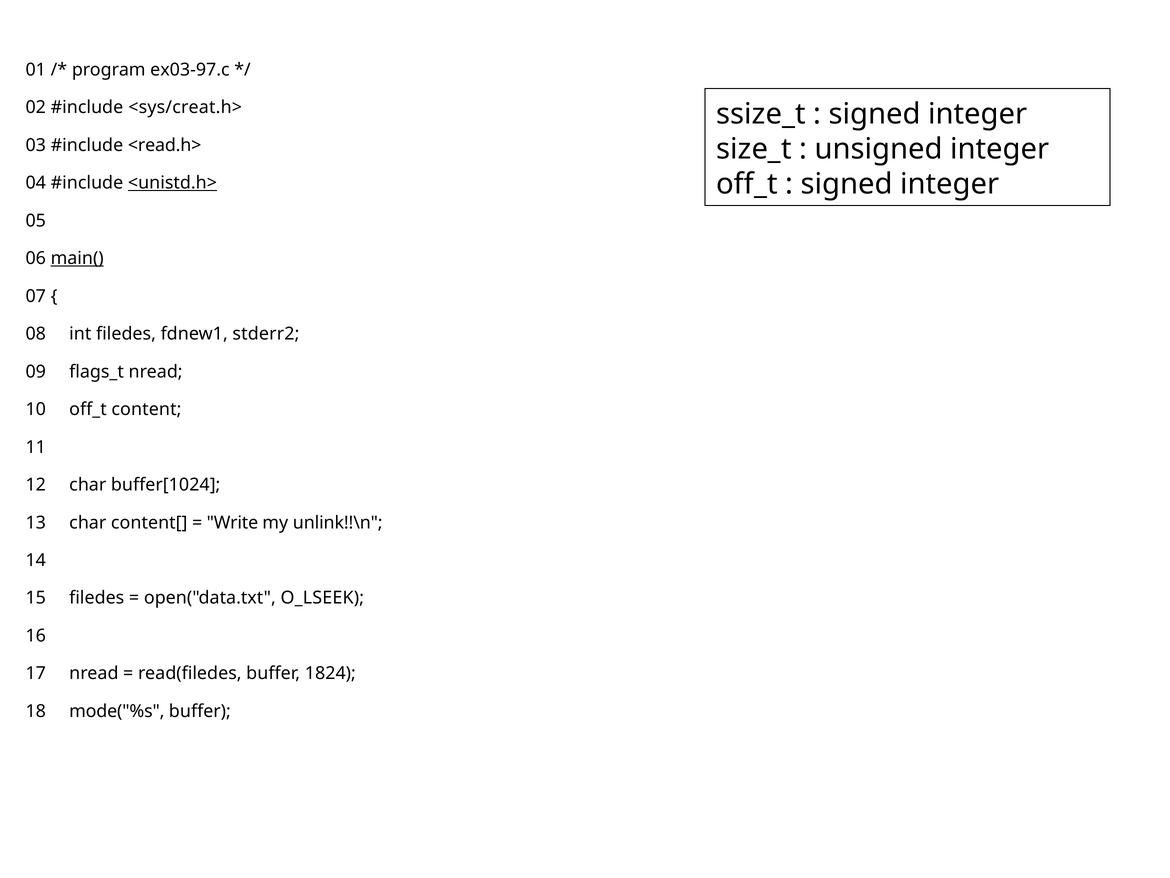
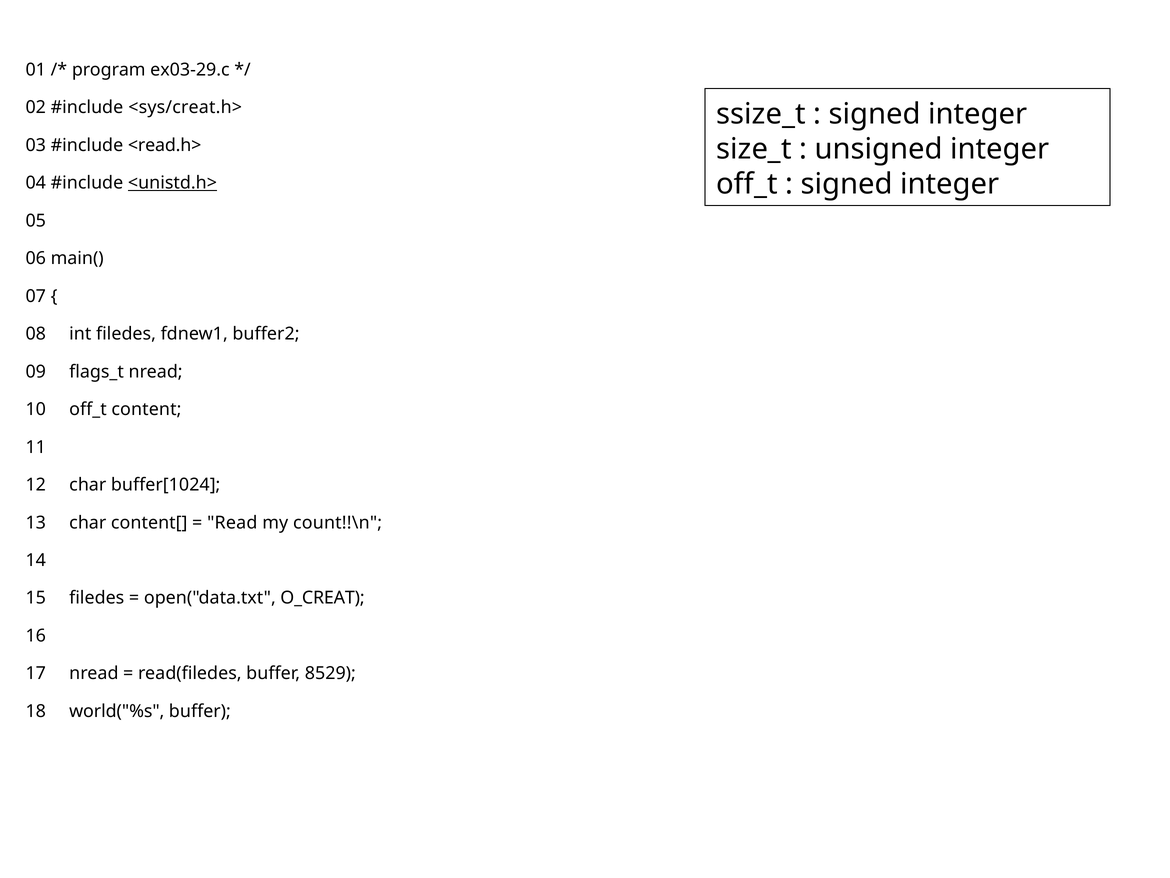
ex03-97.c: ex03-97.c -> ex03-29.c (190, 70)
main( underline: present -> none (77, 258)
stderr2: stderr2 -> buffer2 (266, 334)
Write: Write -> Read (232, 522)
unlink!!\n: unlink!!\n -> count!!\n (338, 522)
O_LSEEK: O_LSEEK -> O_CREAT (323, 598)
1824: 1824 -> 8529 (330, 673)
mode("%s: mode("%s -> world("%s (117, 711)
